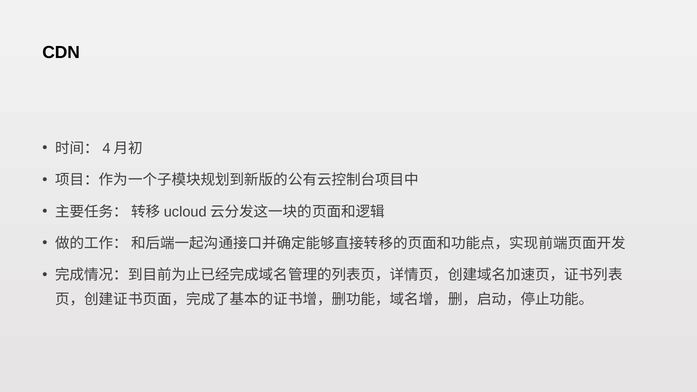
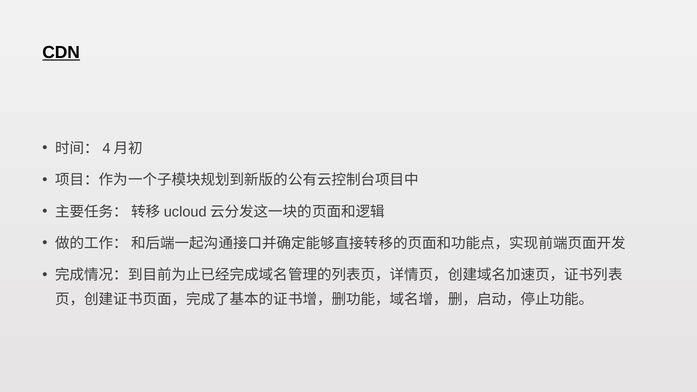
CDN underline: none -> present (61, 53)
